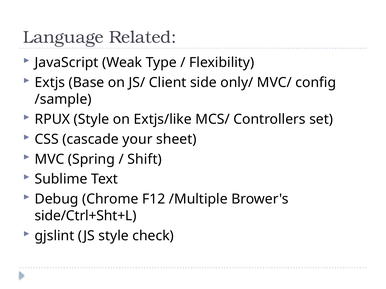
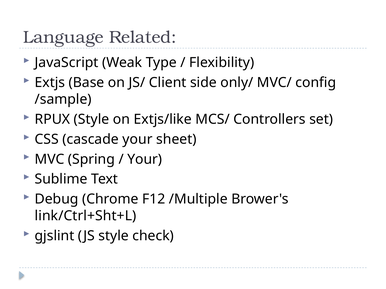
Shift: Shift -> Your (145, 159)
side/Ctrl+Sht+L: side/Ctrl+Sht+L -> link/Ctrl+Sht+L (86, 216)
